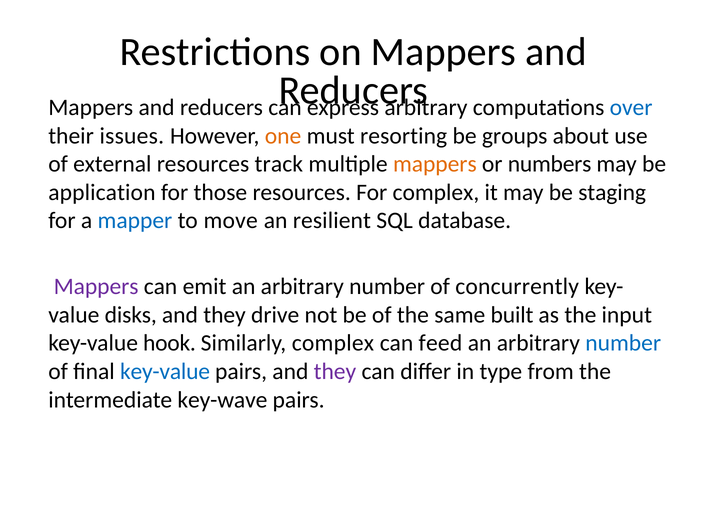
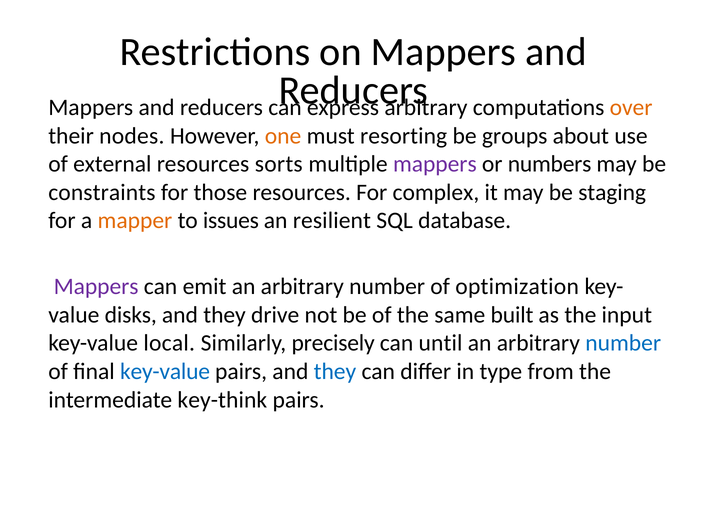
over colour: blue -> orange (631, 108)
issues: issues -> nodes (132, 136)
track: track -> sorts (279, 164)
mappers colour: orange -> purple (435, 164)
application: application -> constraints (102, 193)
mapper colour: blue -> orange (135, 221)
move: move -> issues (231, 221)
concurrently: concurrently -> optimization (517, 287)
hook: hook -> local (169, 343)
Similarly complex: complex -> precisely (333, 343)
feed: feed -> until (441, 343)
they colour: purple -> blue (335, 372)
key-wave: key-wave -> key-think (222, 400)
